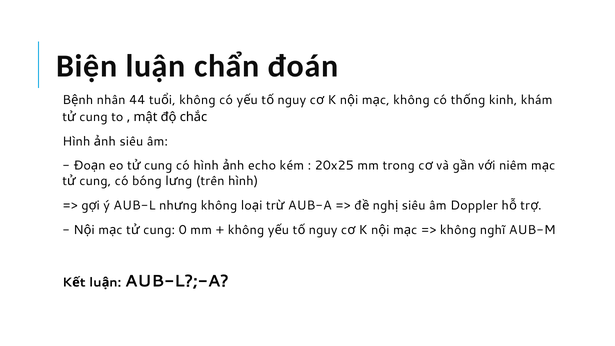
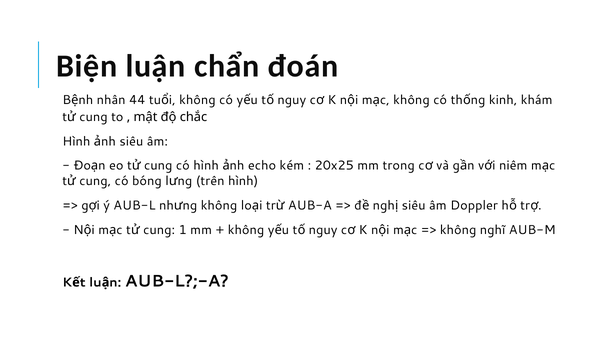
0: 0 -> 1 (183, 230)
